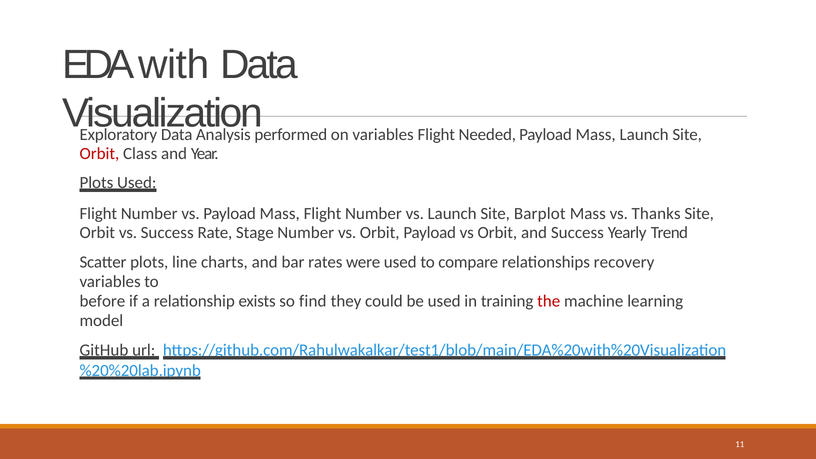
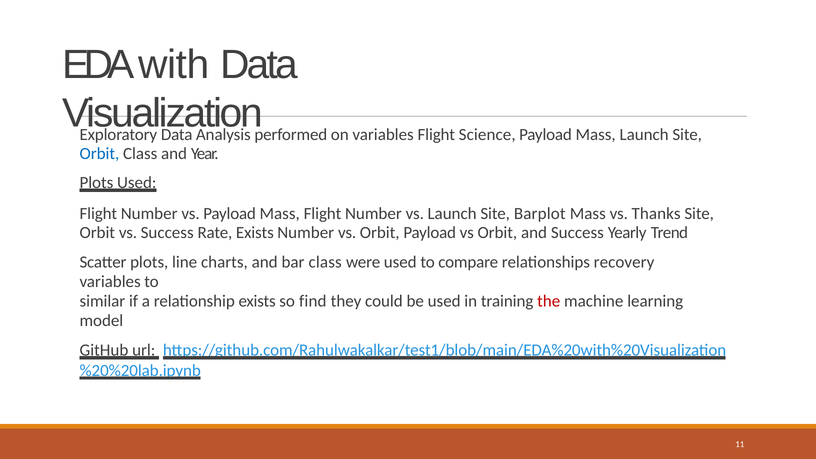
Needed: Needed -> Science (487, 135)
Orbit colour: red -> blue (99, 154)
Rate Stage: Stage -> Exists (255, 233)
bar rates: rates -> class (325, 262)
before: before -> similar (102, 301)
